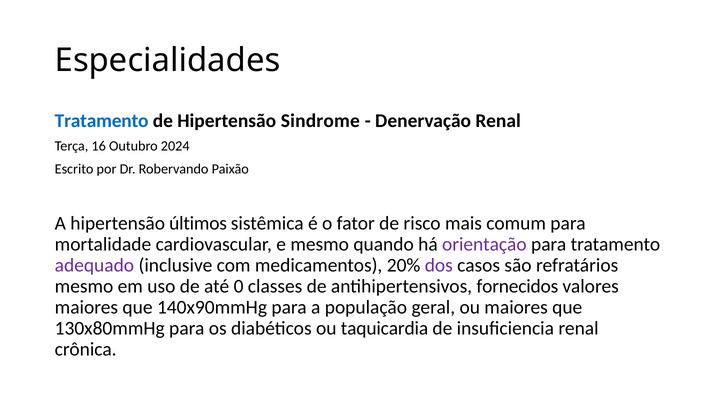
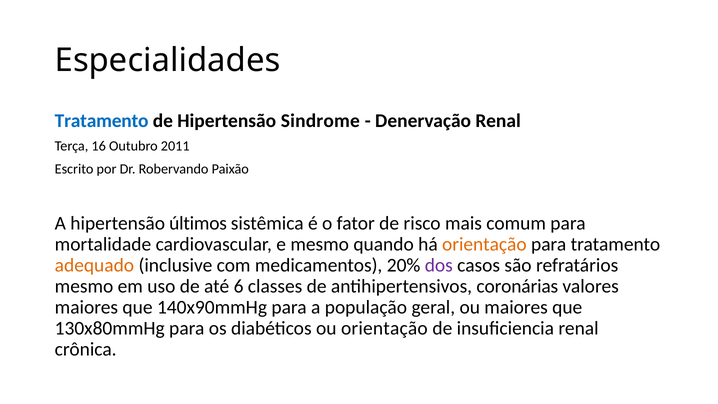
2024: 2024 -> 2011 (175, 146)
orientação colour: purple -> orange (484, 244)
adequado colour: purple -> orange (94, 265)
0: 0 -> 6 (239, 286)
fornecidos: fornecidos -> coronárias (517, 286)
ou taquicardia: taquicardia -> orientação (384, 328)
